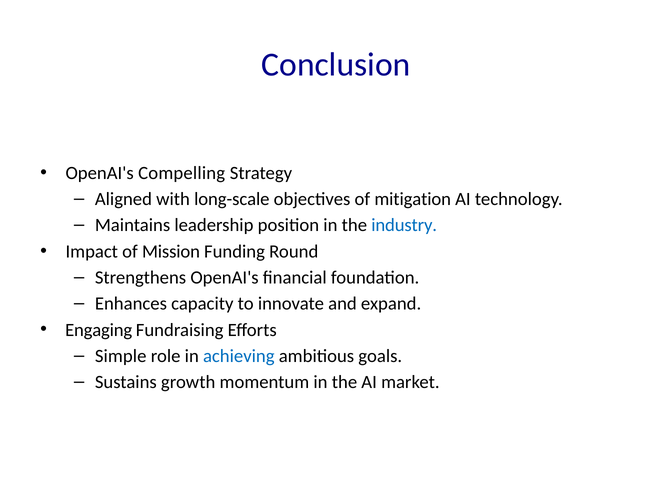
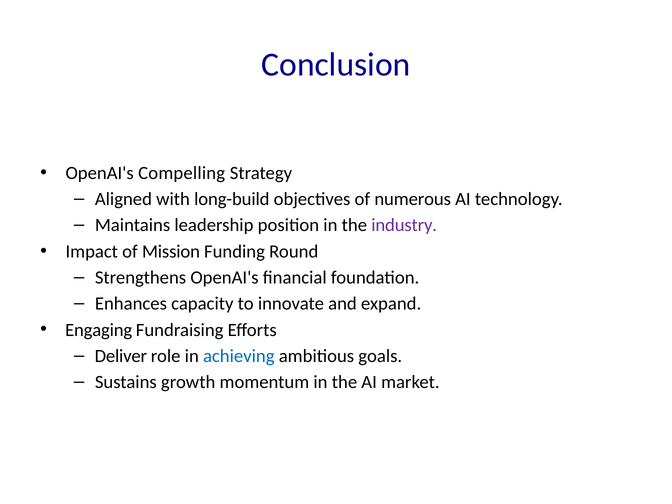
long-scale: long-scale -> long-build (232, 199)
mitigation: mitigation -> numerous (413, 199)
industry colour: blue -> purple (404, 225)
Simple: Simple -> Deliver (121, 356)
